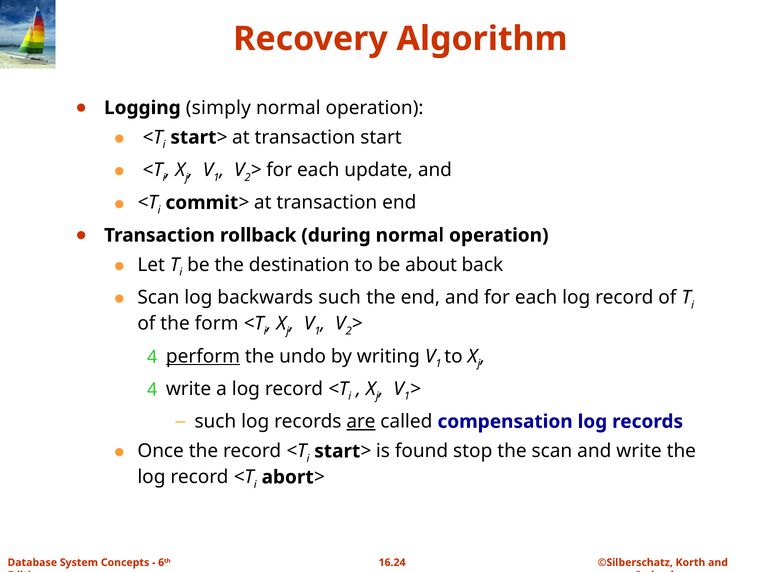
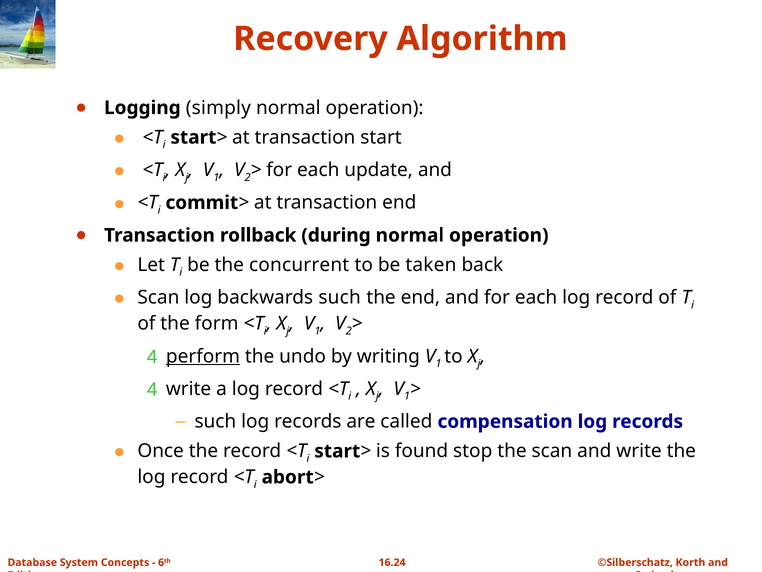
destination: destination -> concurrent (299, 265)
about: about -> taken (431, 265)
are underline: present -> none (361, 421)
